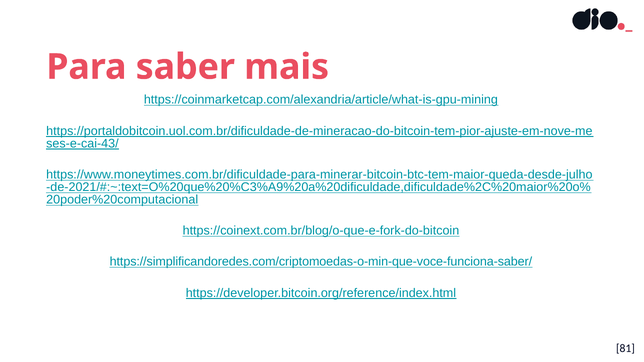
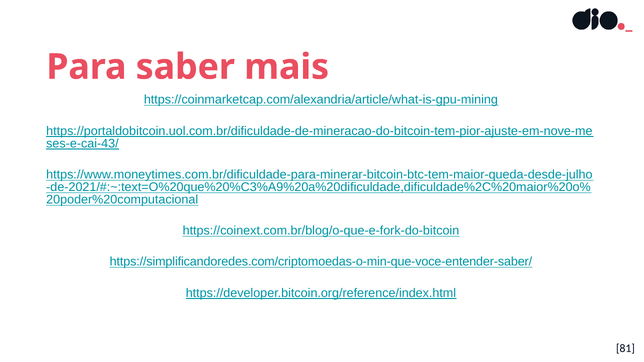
https://simplificandoredes.com/criptomoedas-o-min-que-voce-funciona-saber/: https://simplificandoredes.com/criptomoedas-o-min-que-voce-funciona-saber/ -> https://simplificandoredes.com/criptomoedas-o-min-que-voce-entender-saber/ (321, 262)
